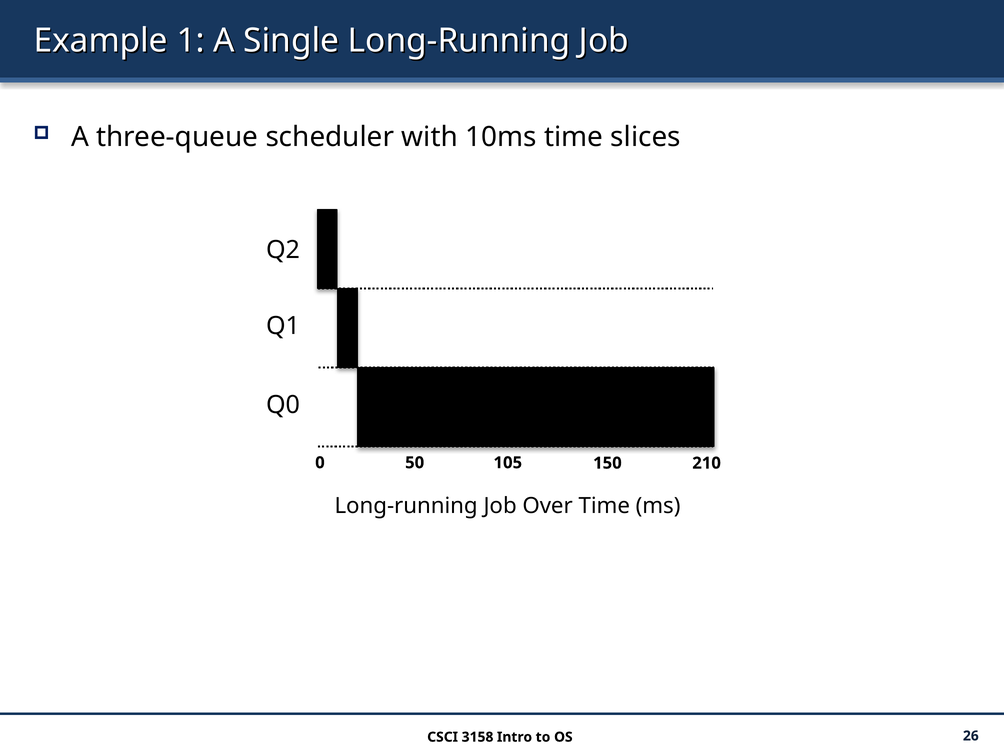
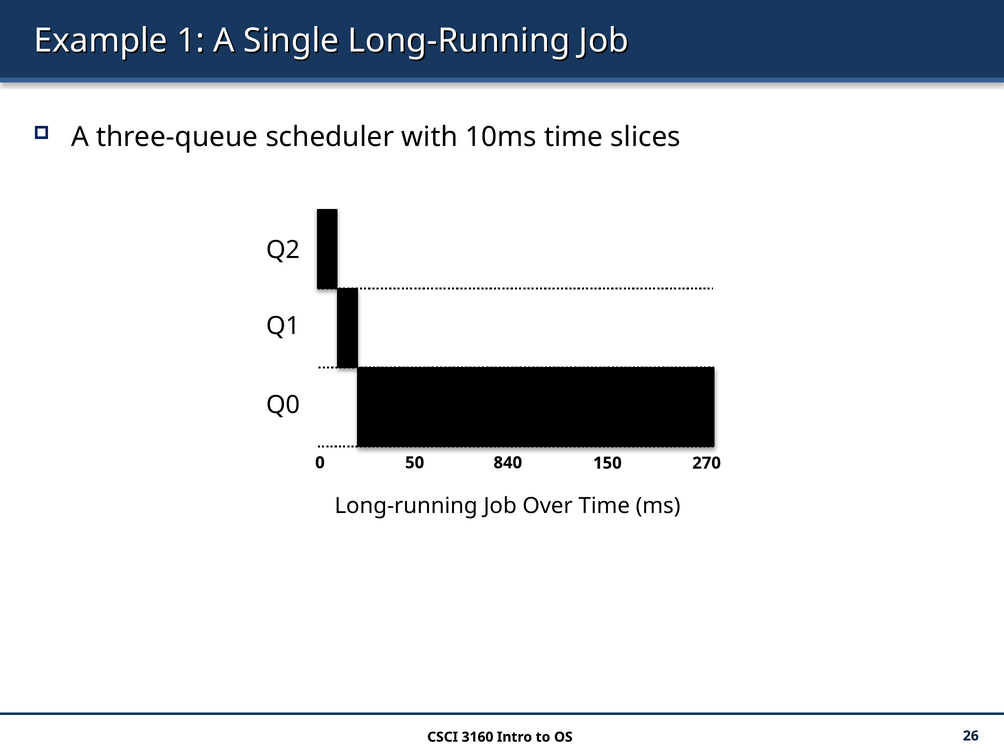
105: 105 -> 840 (508, 463)
210: 210 -> 270 (707, 463)
3158: 3158 -> 3160 (478, 737)
